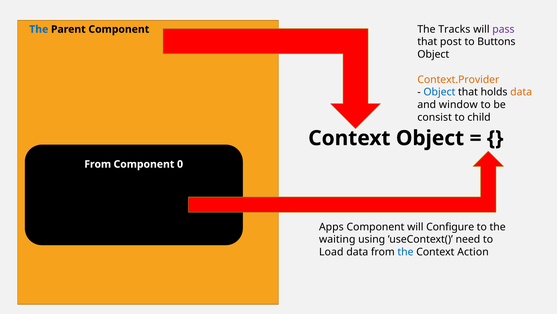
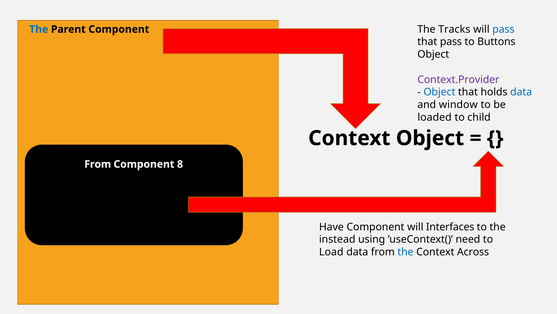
pass colour: purple -> blue (503, 29)
that post: post -> pass (451, 42)
Context.Provider colour: orange -> purple (458, 79)
data colour: orange -> blue (521, 92)
consist: consist -> loaded (435, 117)
0: 0 -> 8 (180, 164)
Apps: Apps -> Have (331, 226)
Configure: Configure -> Interfaces (450, 226)
waiting: waiting -> instead (337, 239)
Action: Action -> Across (473, 252)
